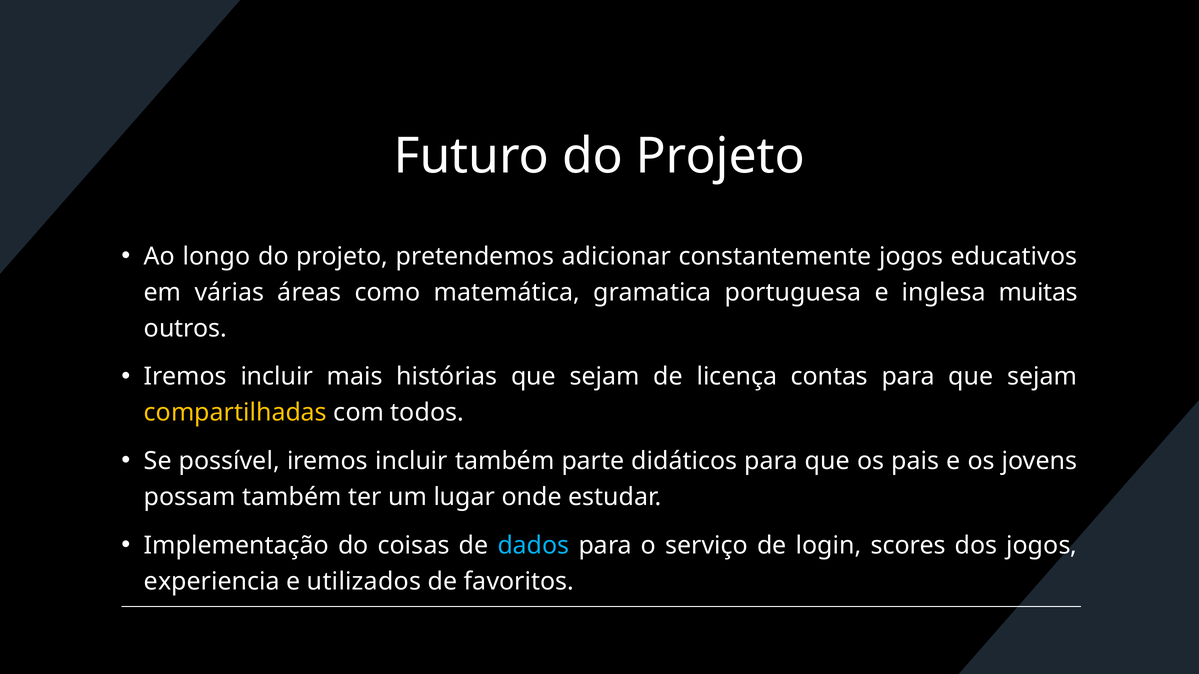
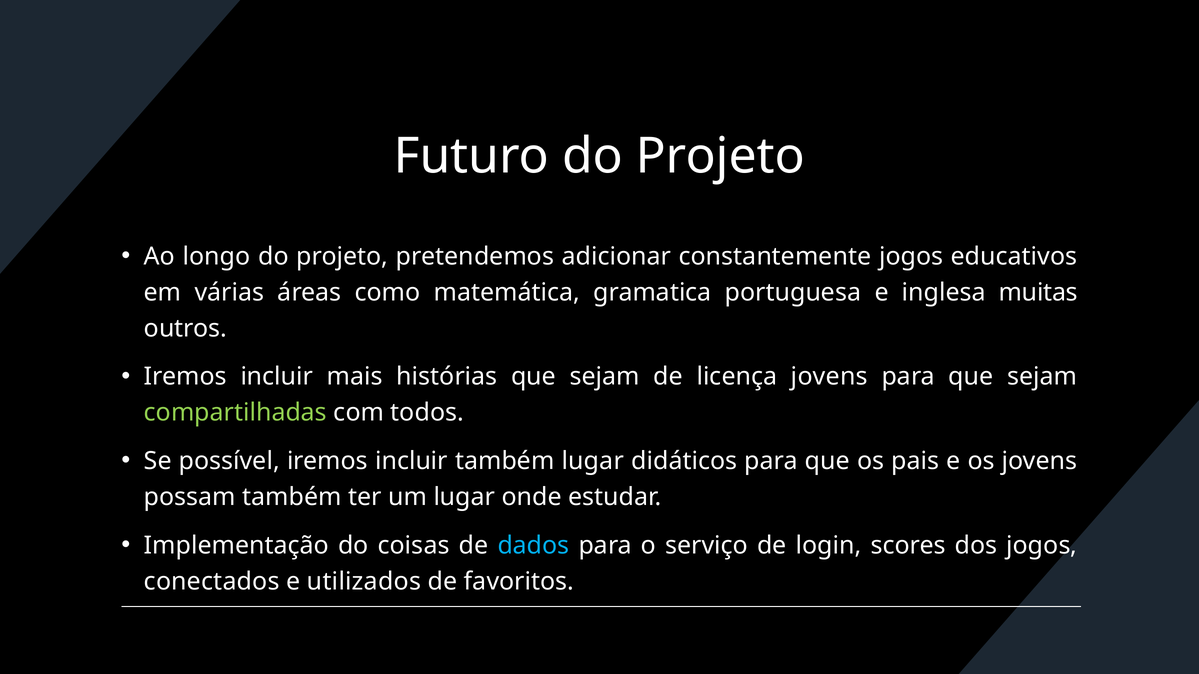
licença contas: contas -> jovens (829, 377)
compartilhadas colour: yellow -> light green (235, 413)
também parte: parte -> lugar (593, 461)
experiencia: experiencia -> conectados (212, 582)
